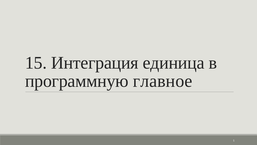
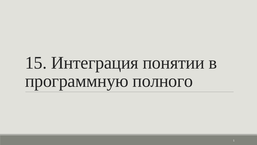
единица: единица -> понятии (174, 63)
главное: главное -> полного (163, 81)
